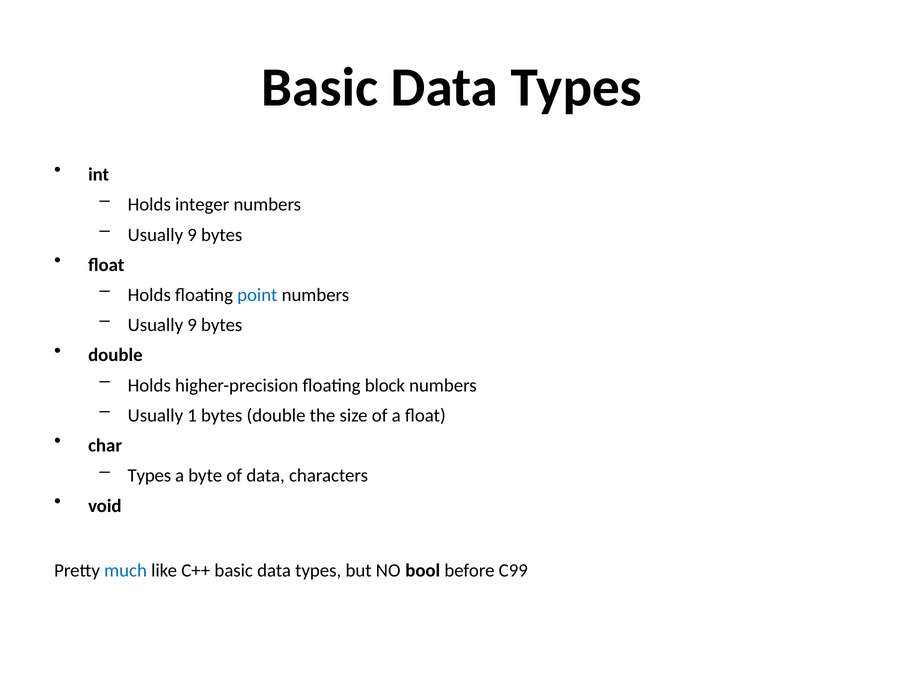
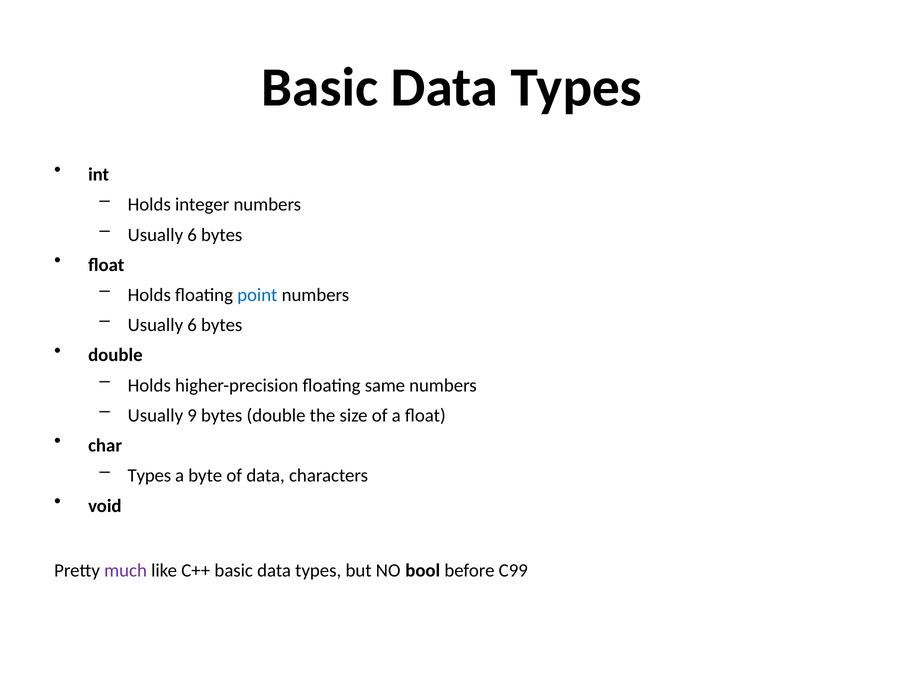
9: 9 -> 6 (192, 235)
9: 9 -> 6 (192, 325)
block: block -> same (385, 385)
1: 1 -> 9 (192, 415)
much colour: blue -> purple (126, 571)
